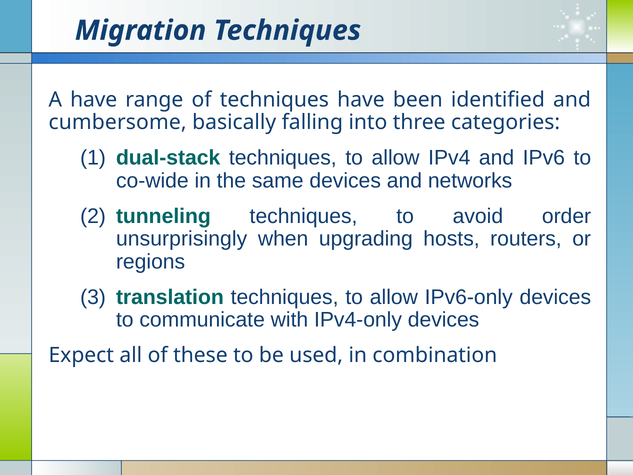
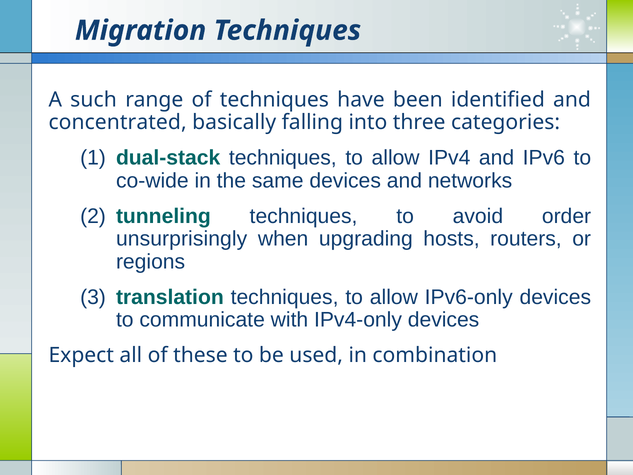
A have: have -> such (94, 99)
cumbersome: cumbersome -> concentrated (118, 122)
